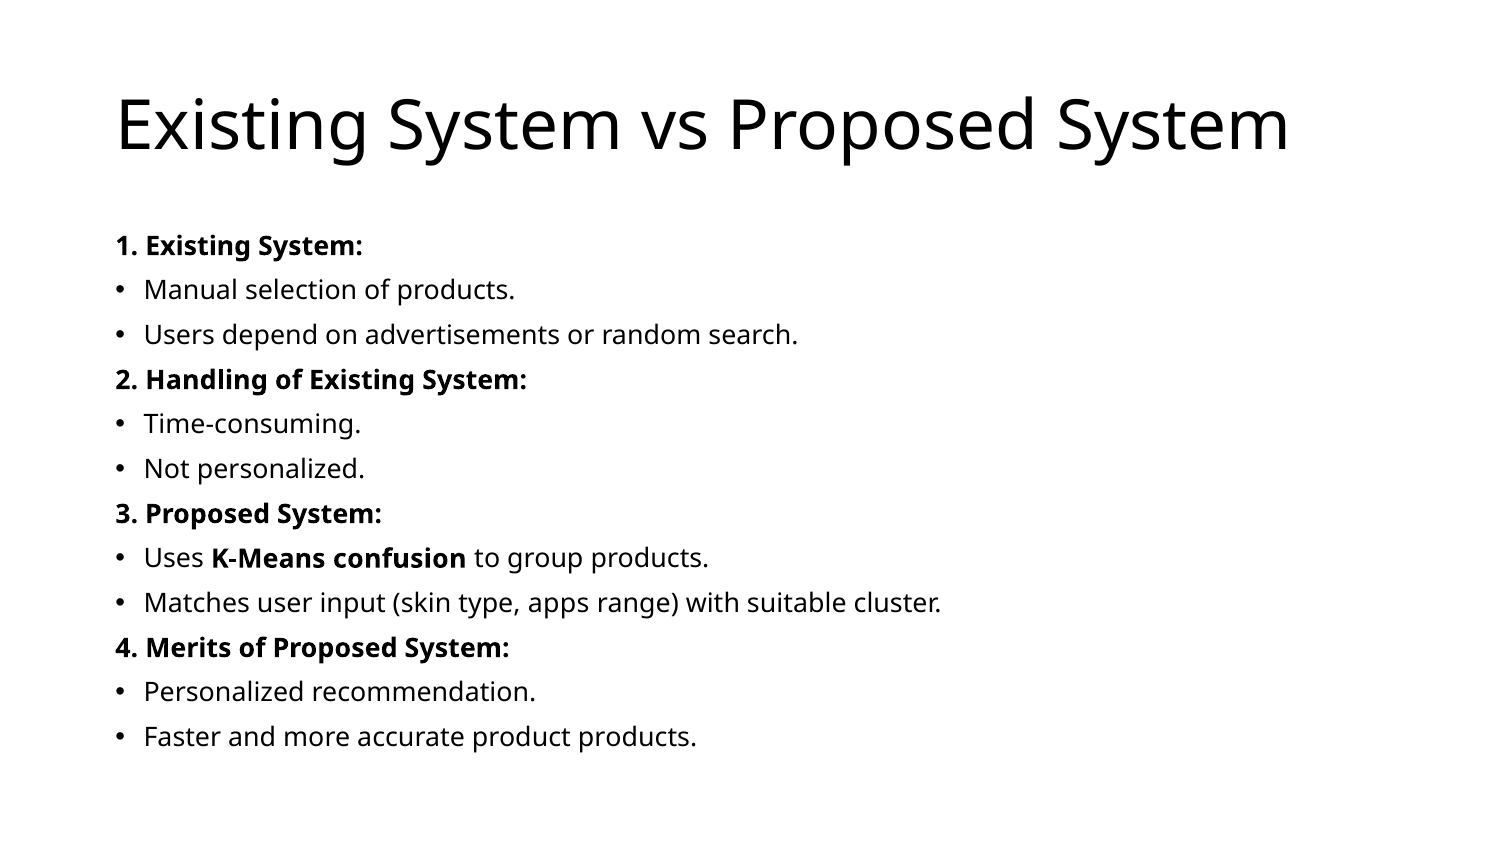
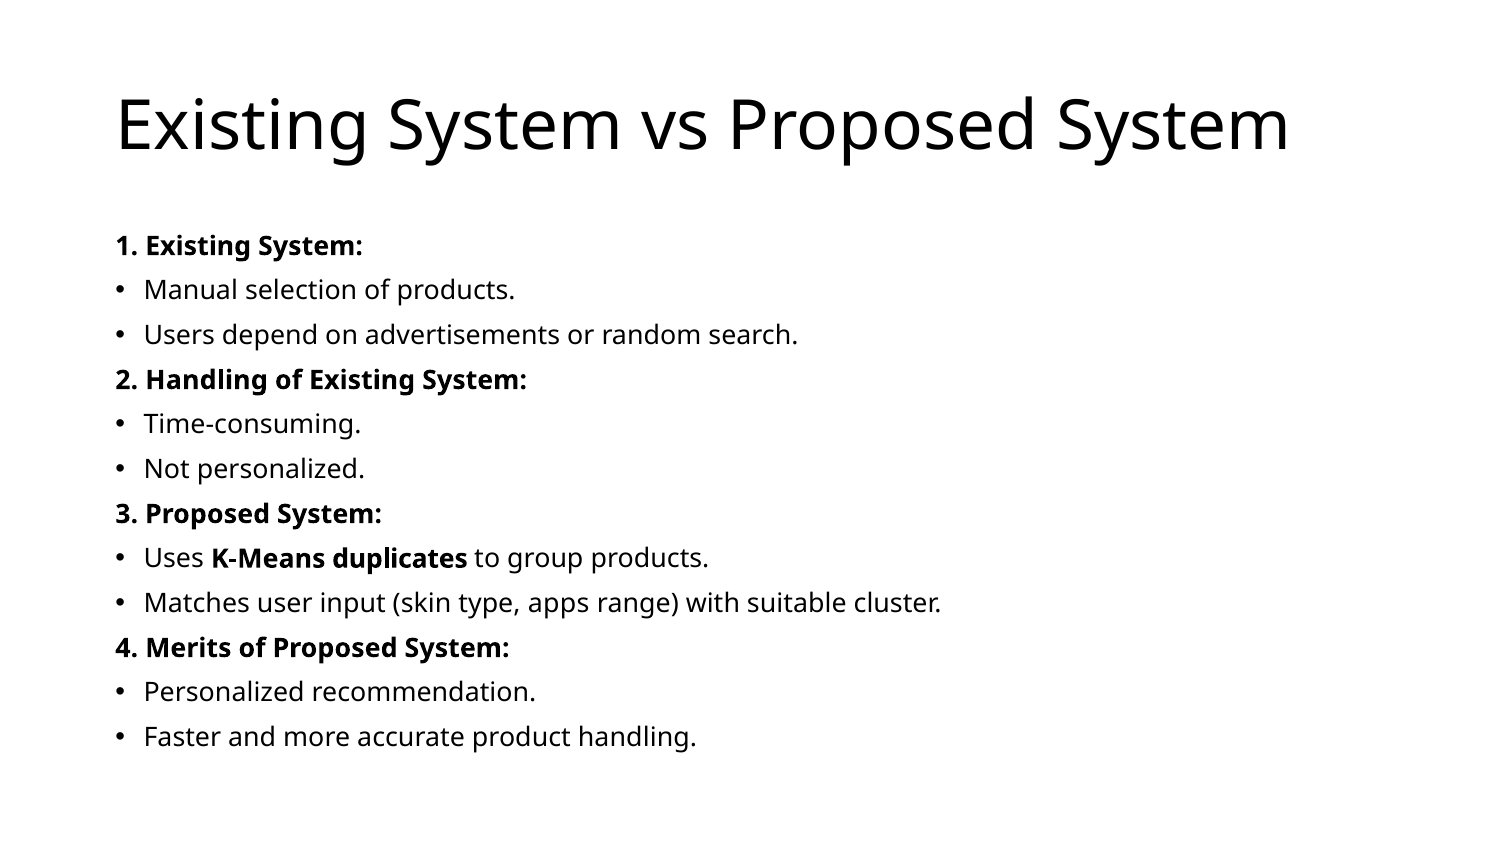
confusion: confusion -> duplicates (400, 559)
product products: products -> handling (637, 738)
